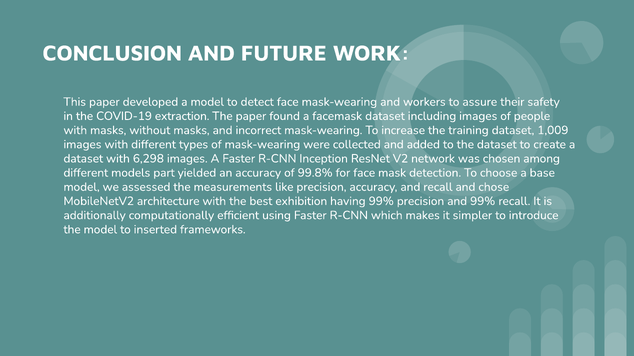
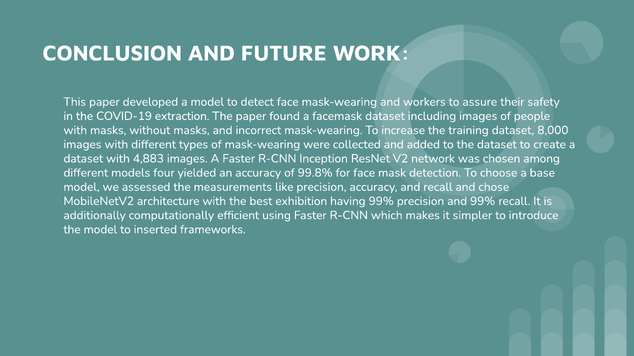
1,009: 1,009 -> 8,000 (553, 130)
6,298: 6,298 -> 4,883 (148, 159)
part: part -> four (164, 173)
